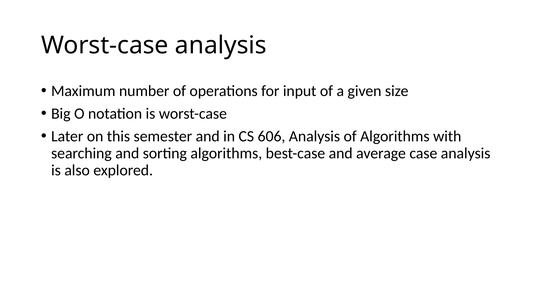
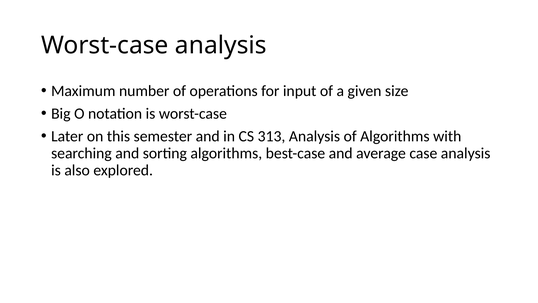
606: 606 -> 313 (272, 136)
